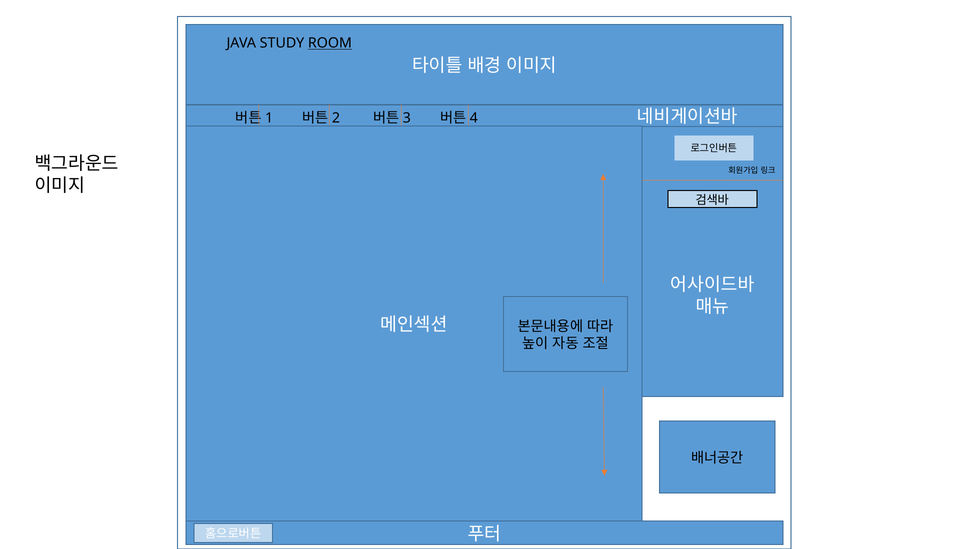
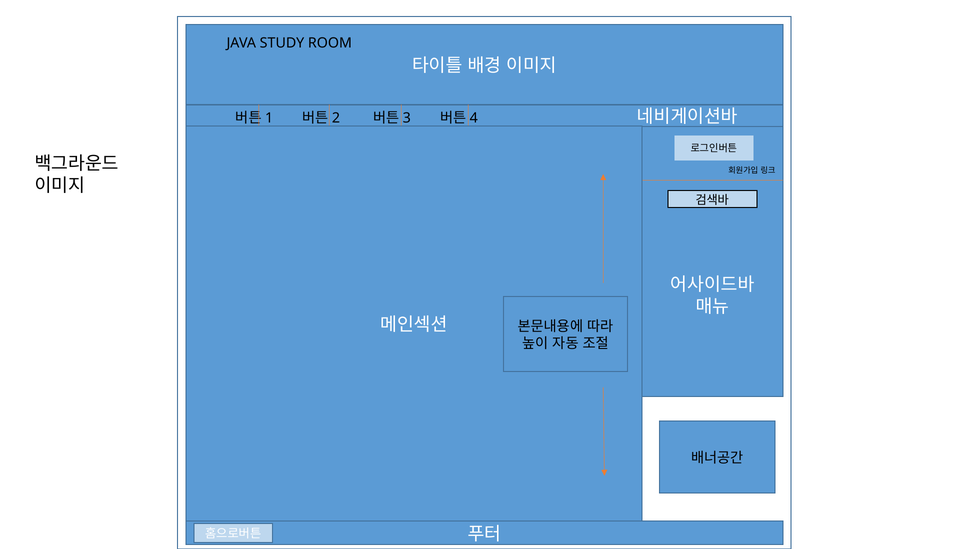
ROOM underline: present -> none (330, 43)
